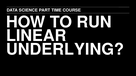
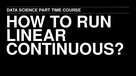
UNDERLYING: UNDERLYING -> CONTINUOUS (65, 50)
